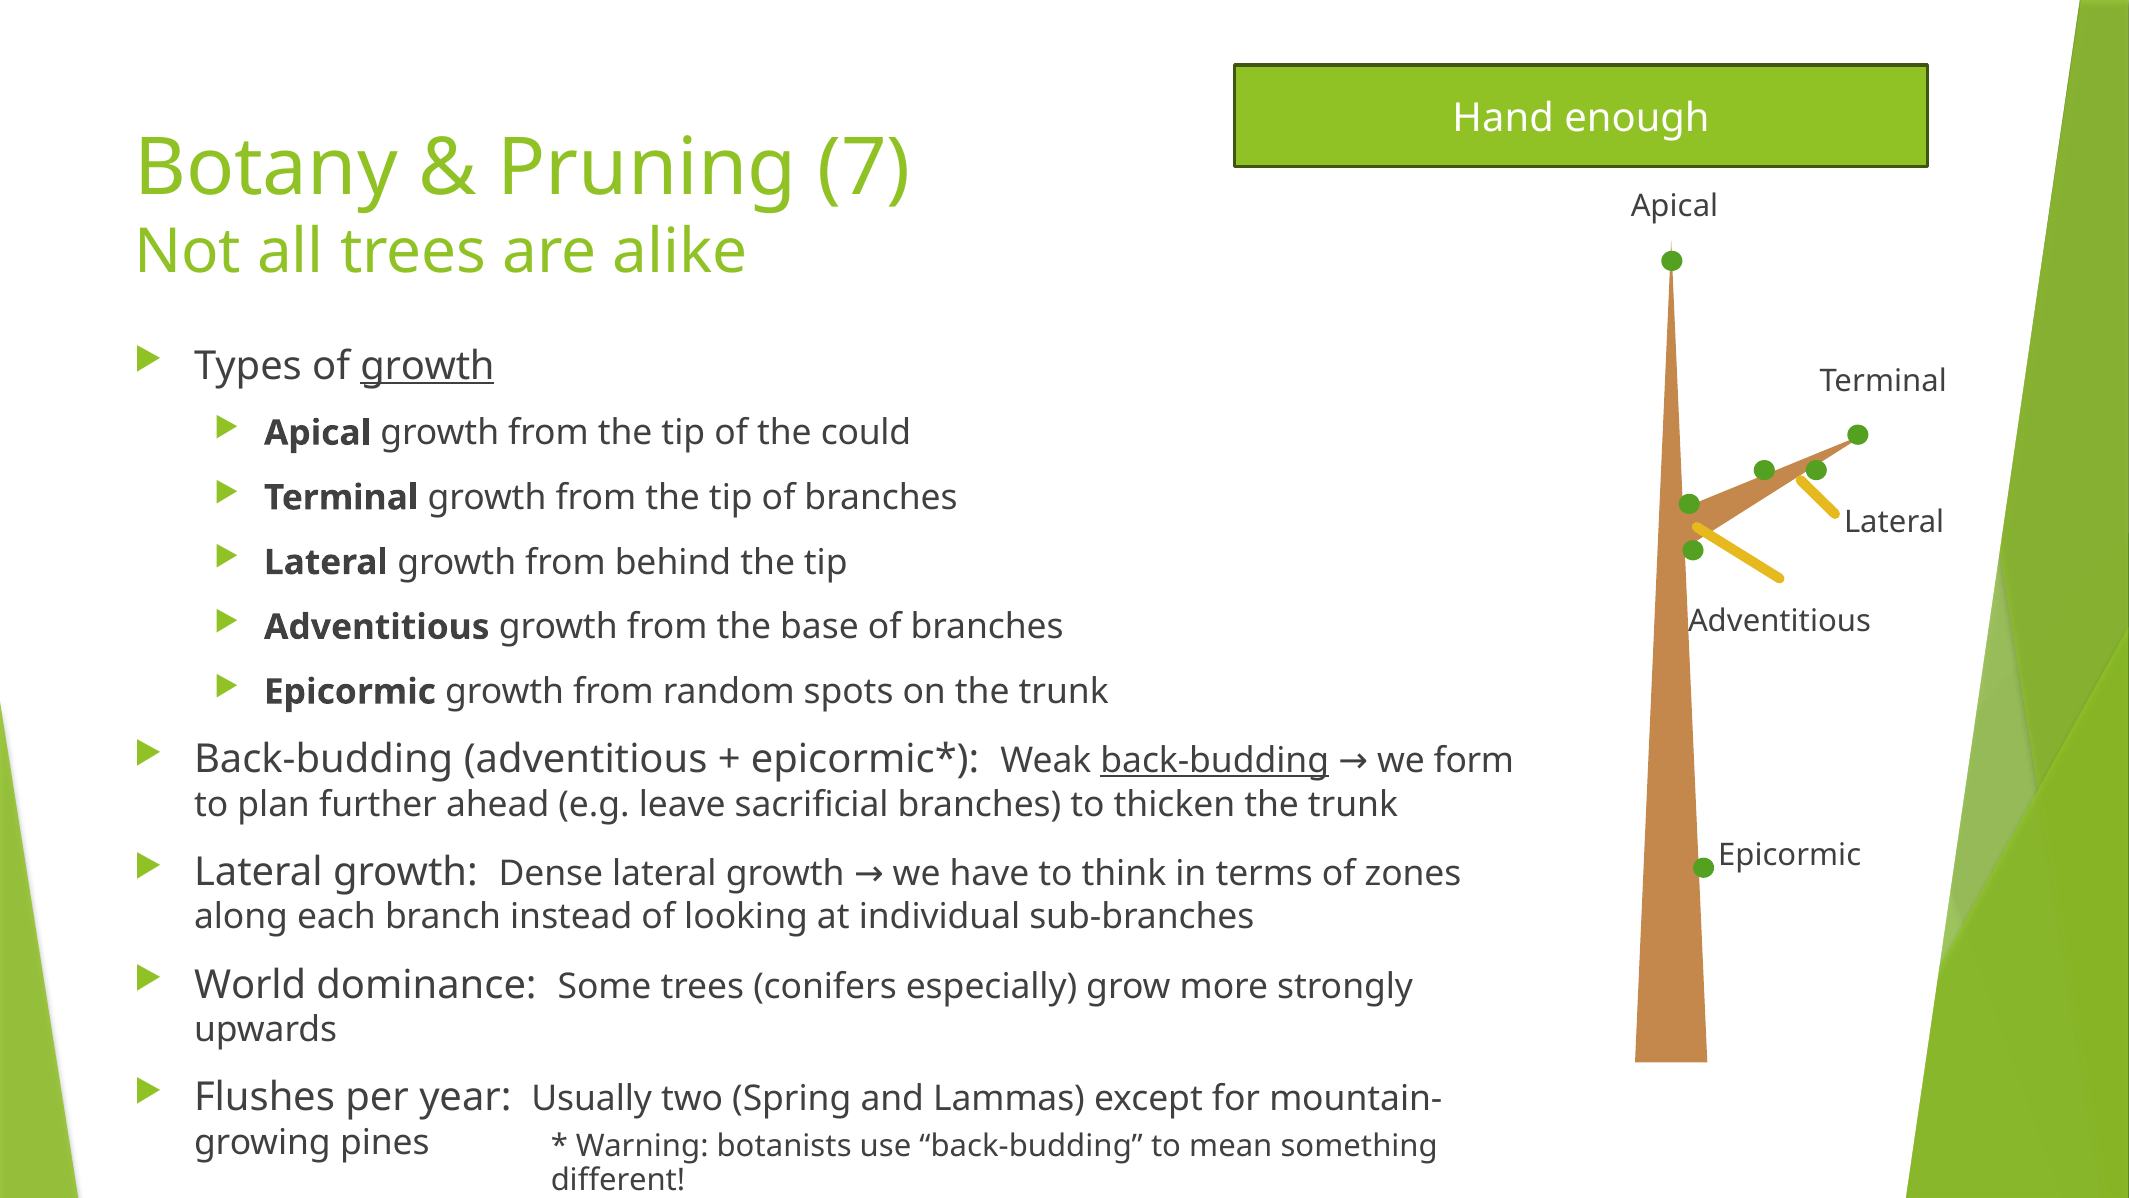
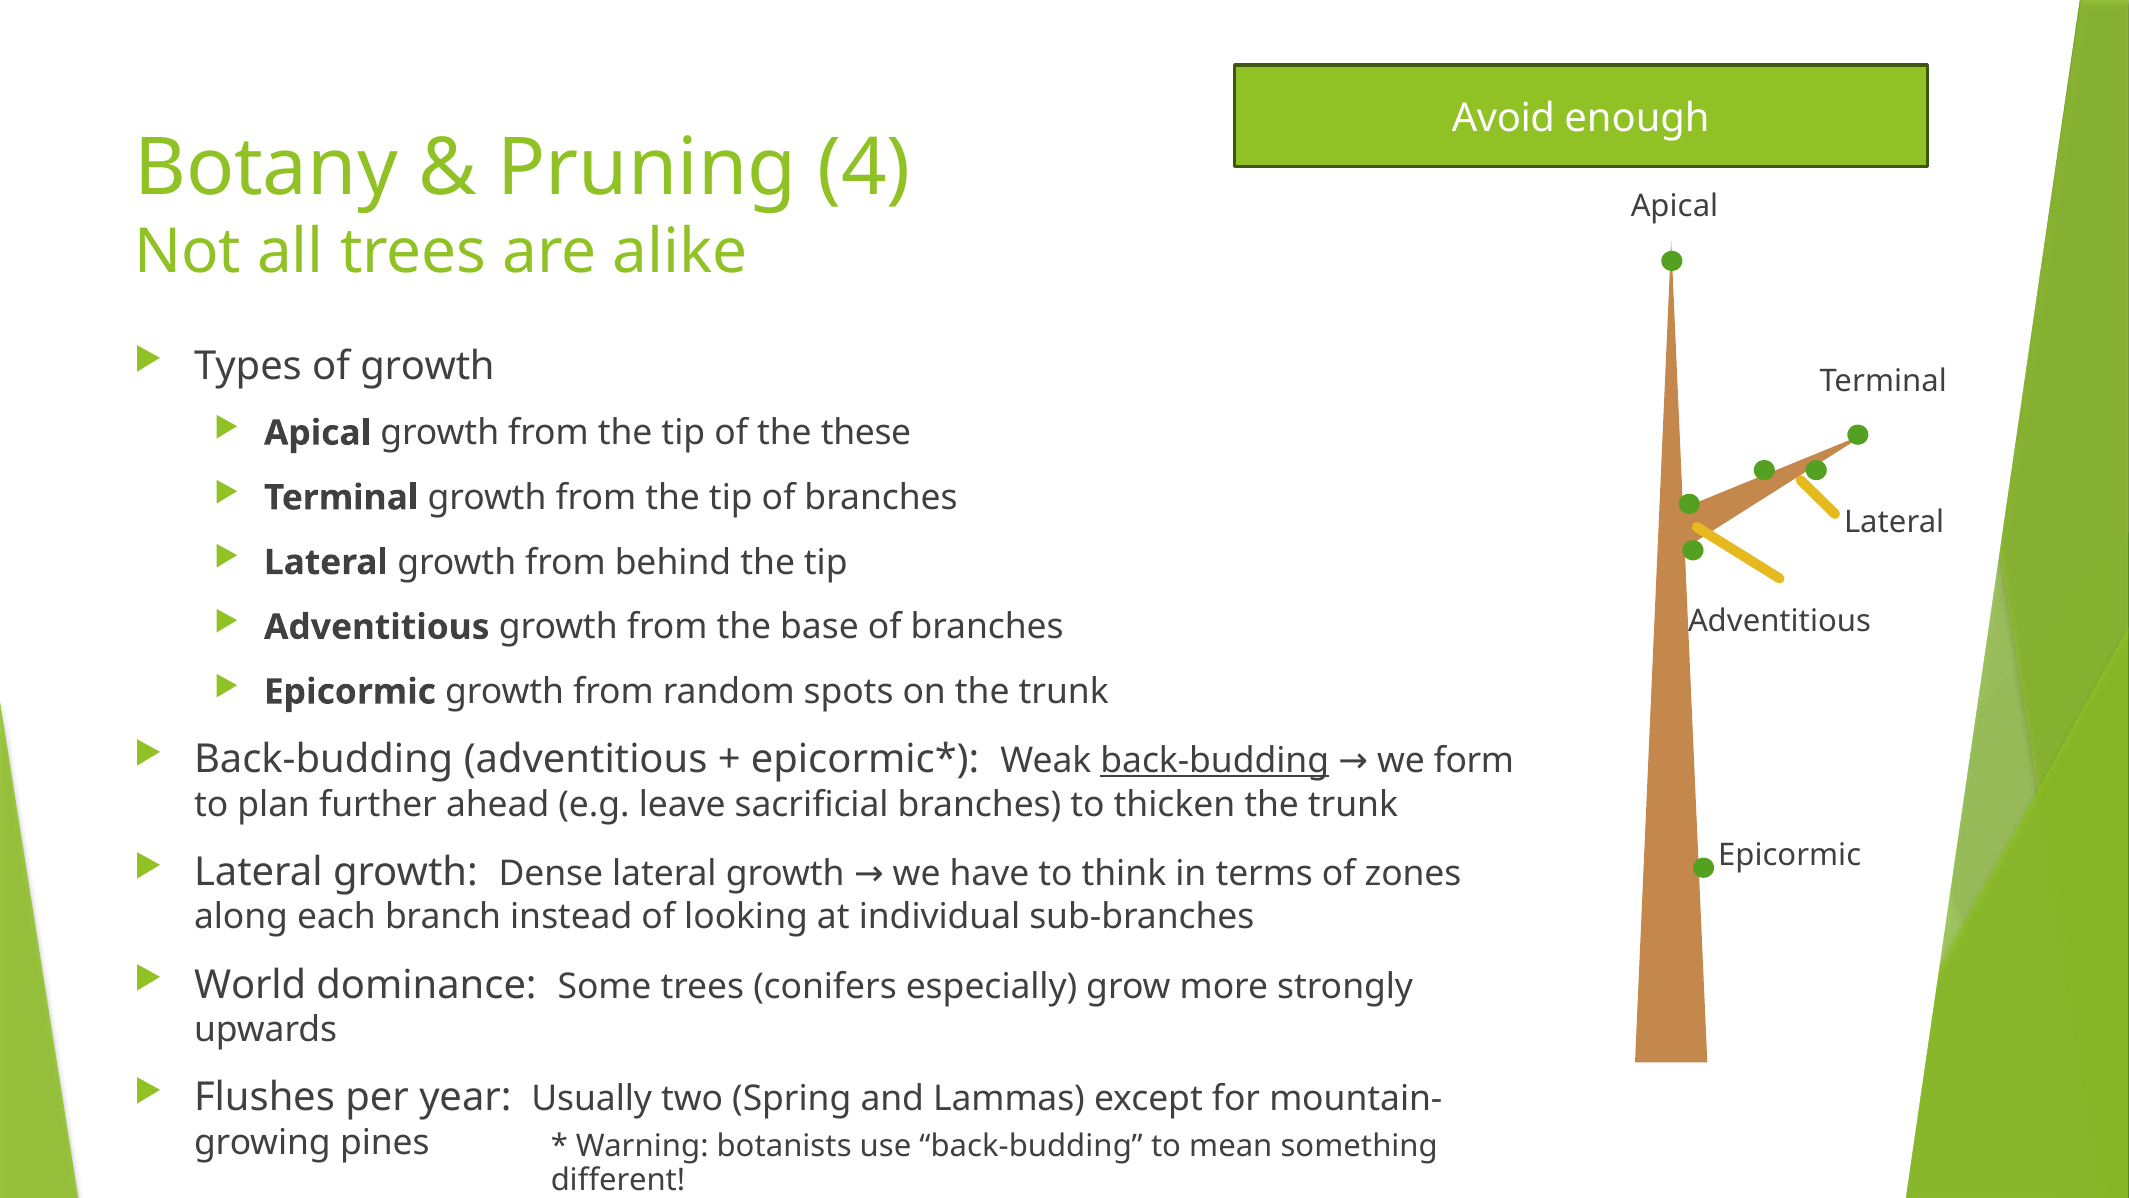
Hand: Hand -> Avoid (1503, 119)
7: 7 -> 4 (864, 168)
growth underline: present -> none (427, 366)
could: could -> these (866, 433)
